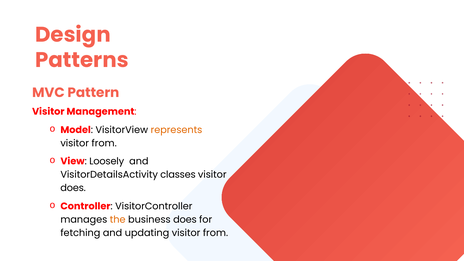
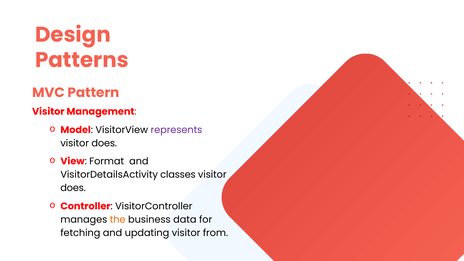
represents colour: orange -> purple (176, 130)
from: from -> does (104, 143)
Loosely: Loosely -> Format (107, 161)
business does: does -> data (185, 220)
